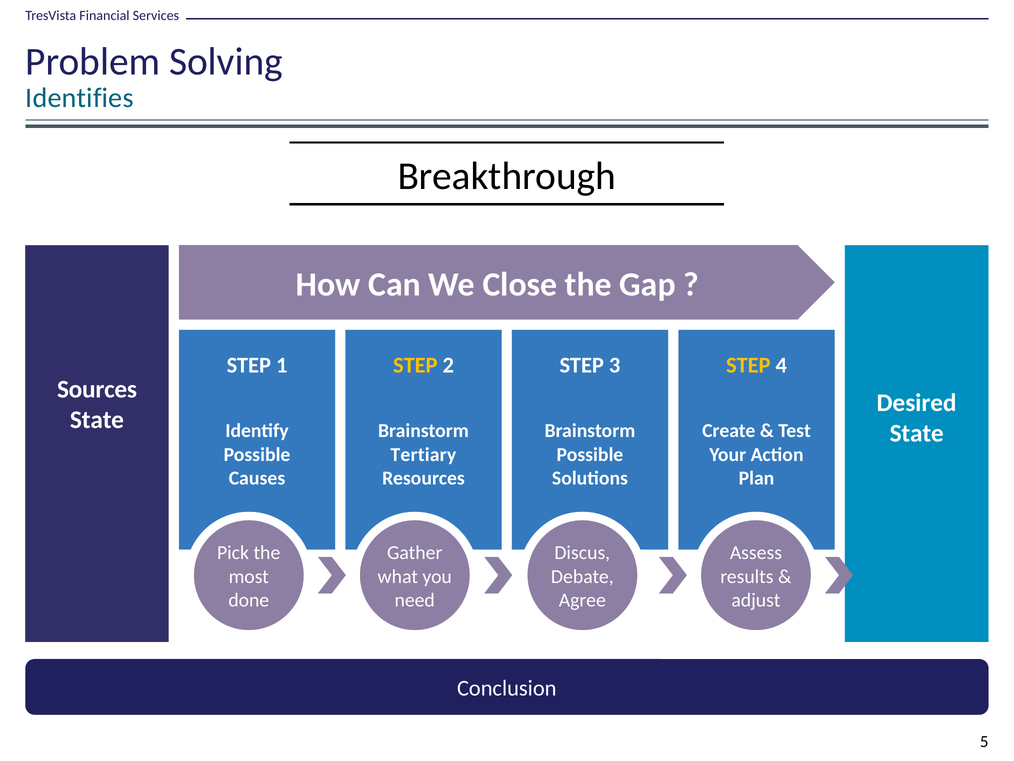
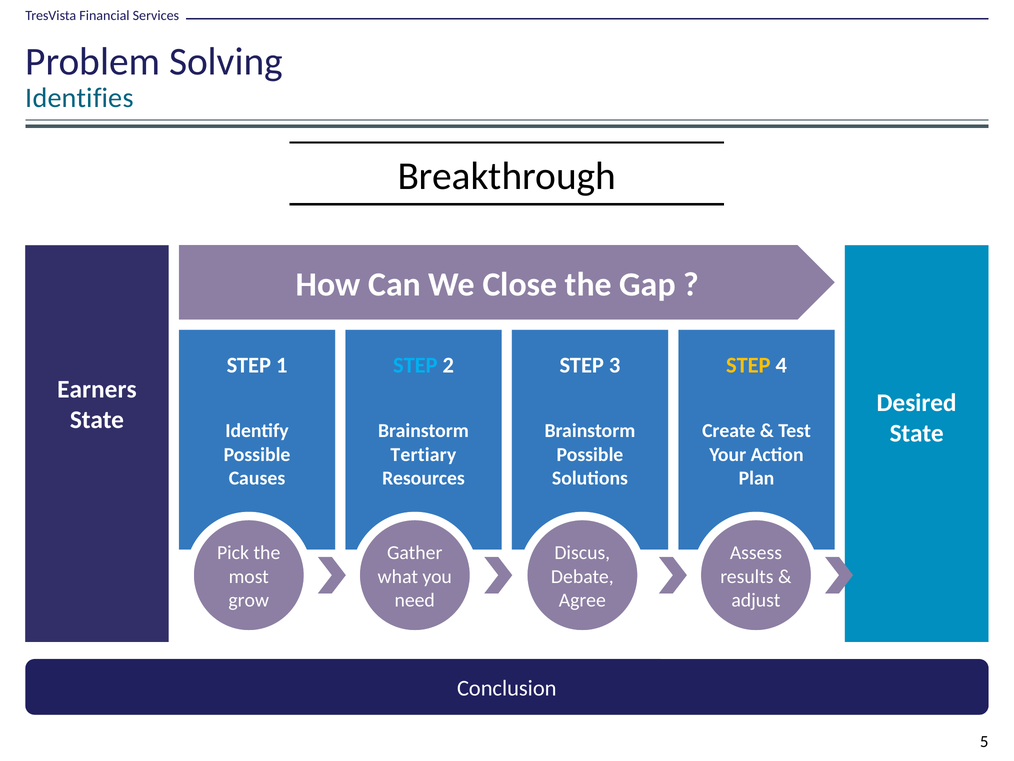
STEP colour: yellow -> light blue (415, 365)
Sources: Sources -> Earners (97, 389)
done: done -> grow (249, 600)
